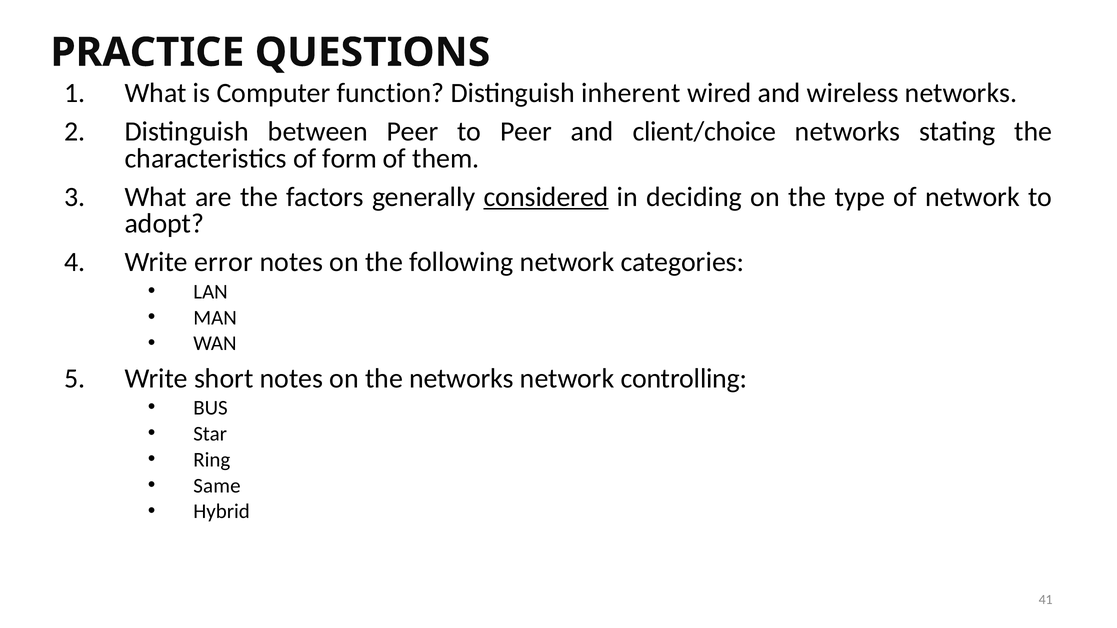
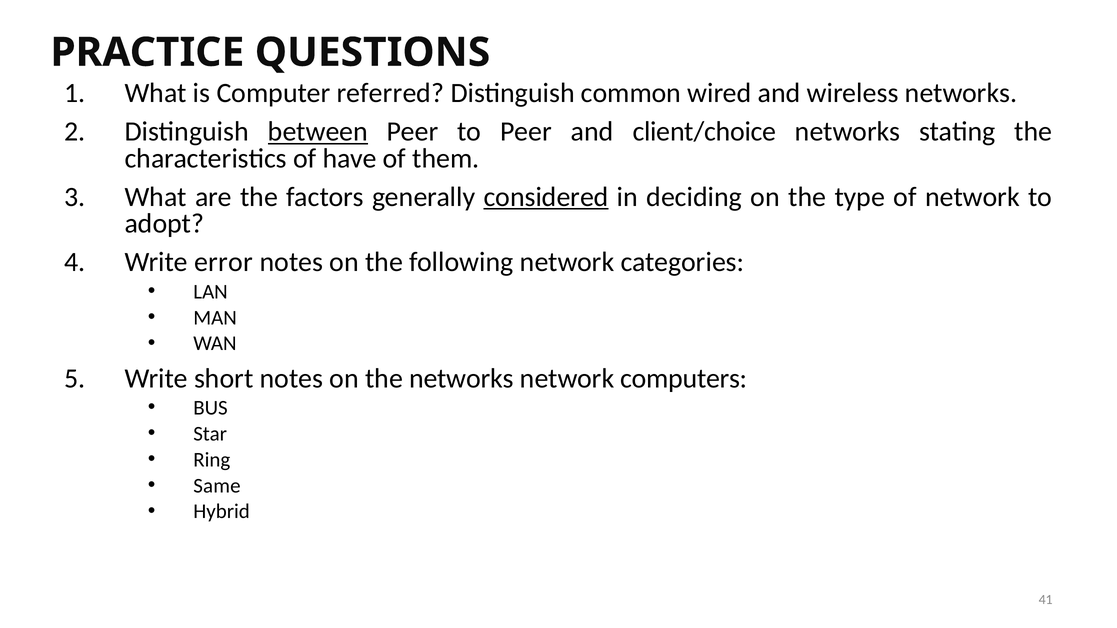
function: function -> referred (390, 93)
inherent: inherent -> common (631, 93)
between underline: none -> present (318, 132)
form: form -> have (350, 159)
controlling: controlling -> computers (684, 378)
